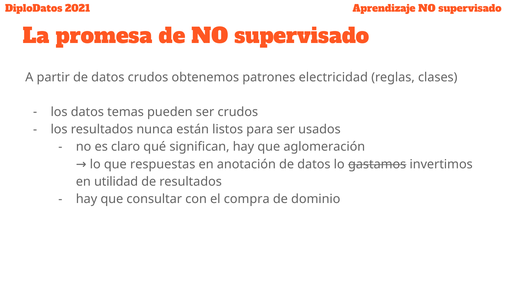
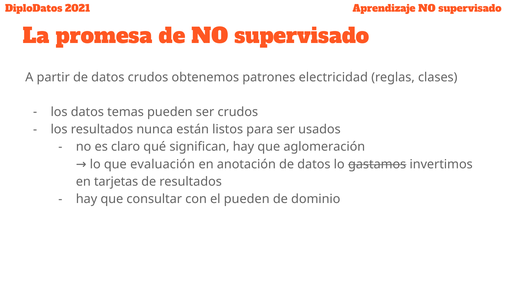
respuestas: respuestas -> evaluación (163, 165)
utilidad: utilidad -> tarjetas (116, 182)
el compra: compra -> pueden (247, 200)
